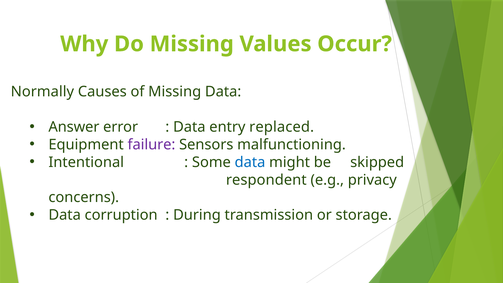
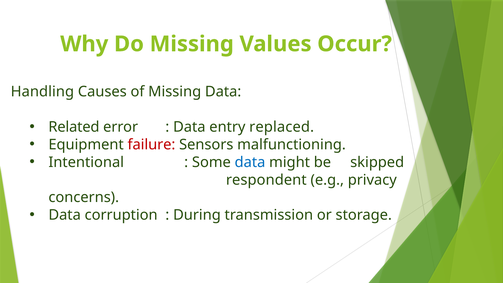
Normally: Normally -> Handling (42, 92)
Answer: Answer -> Related (74, 127)
failure colour: purple -> red (151, 145)
